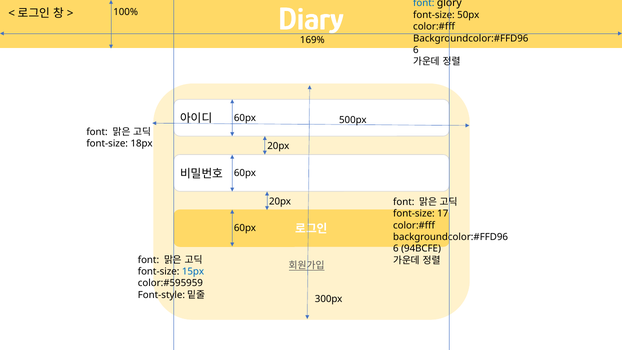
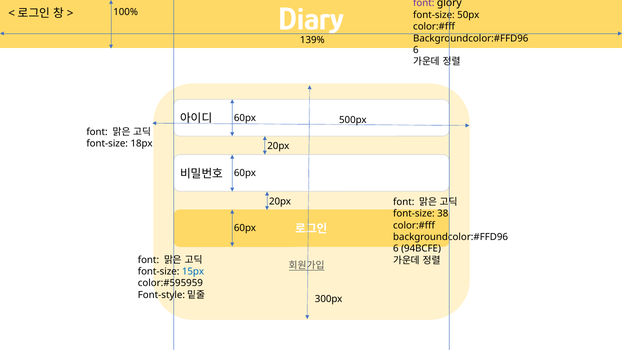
font colour: blue -> purple (424, 3)
169%: 169% -> 139% (312, 40)
17: 17 -> 38 (443, 214)
